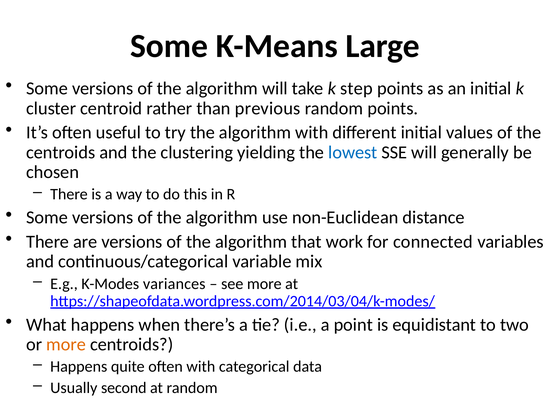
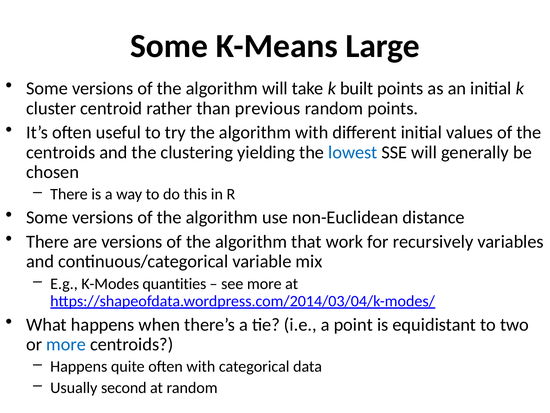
step: step -> built (357, 88)
connected: connected -> recursively (433, 241)
variances: variances -> quantities (174, 283)
more colour: orange -> blue (66, 344)
